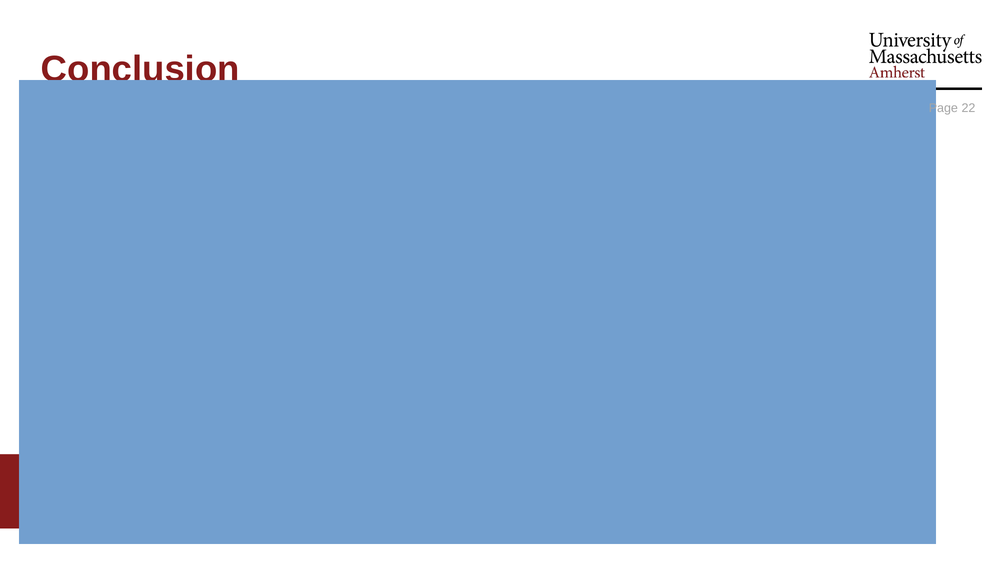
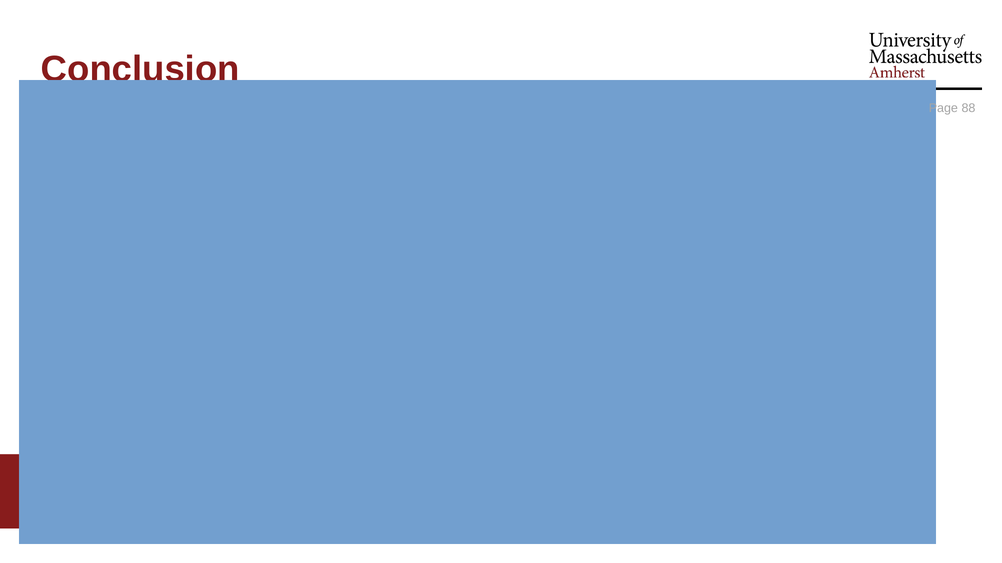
22: 22 -> 88 (968, 108)
